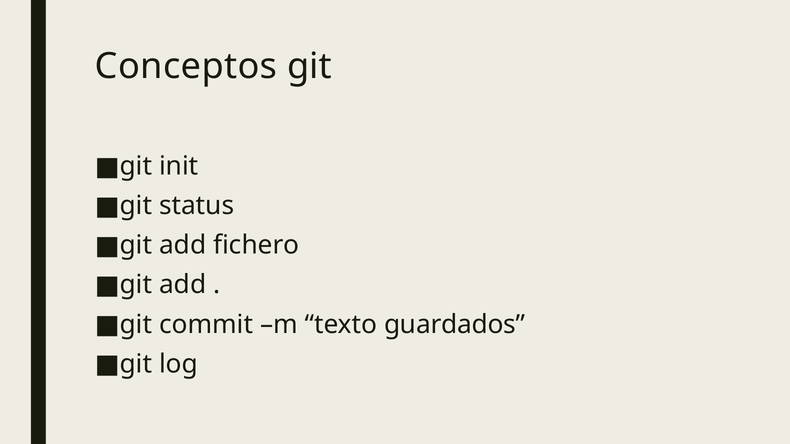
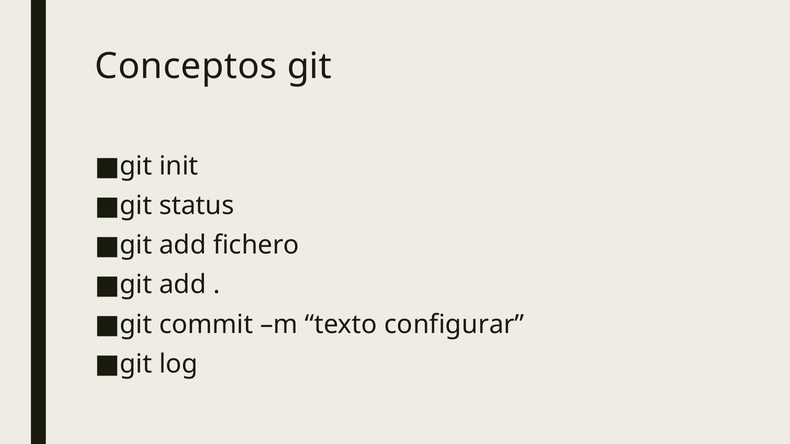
guardados: guardados -> configurar (454, 325)
